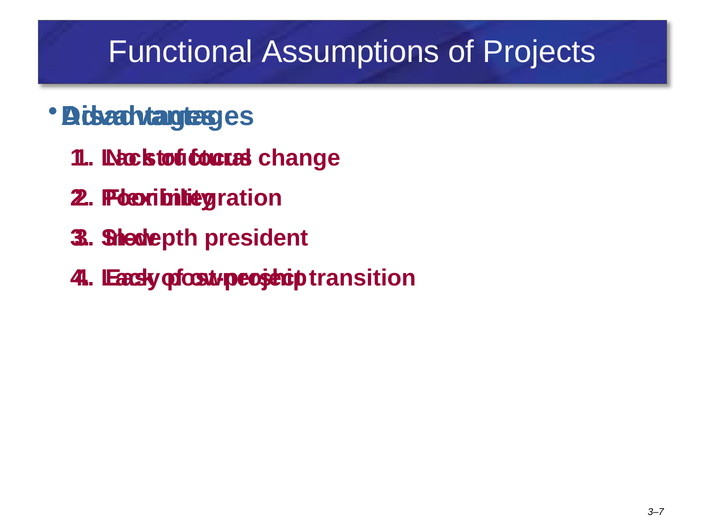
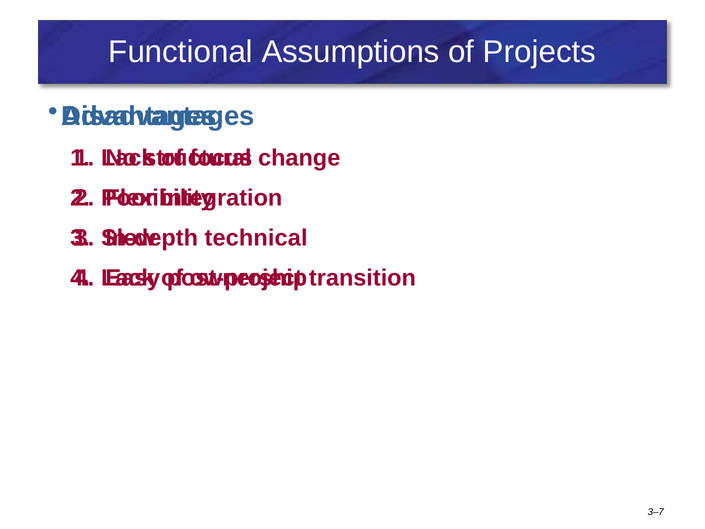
president: president -> technical (256, 238)
